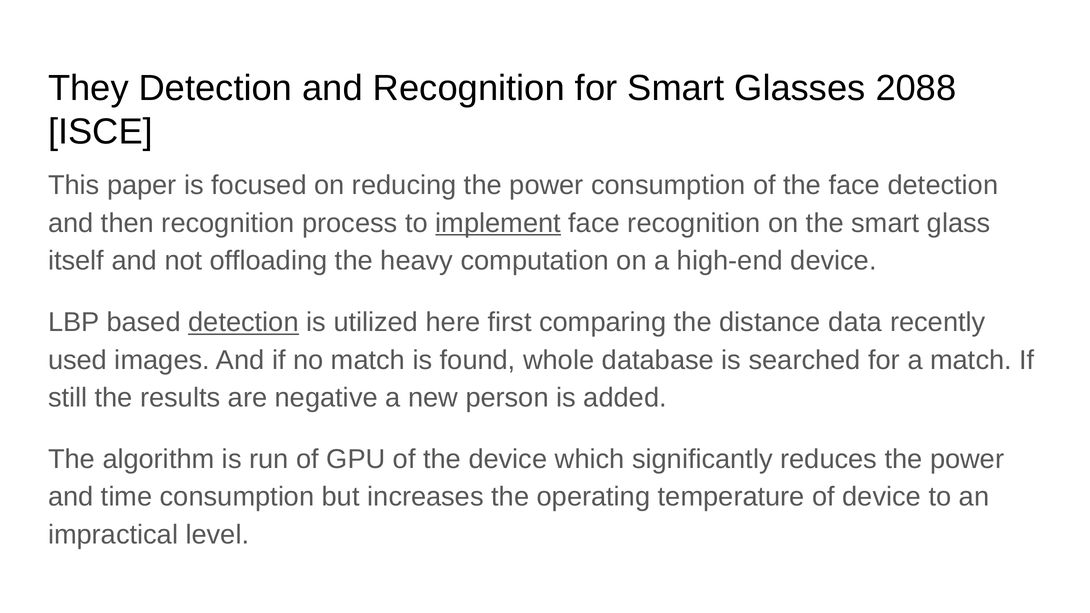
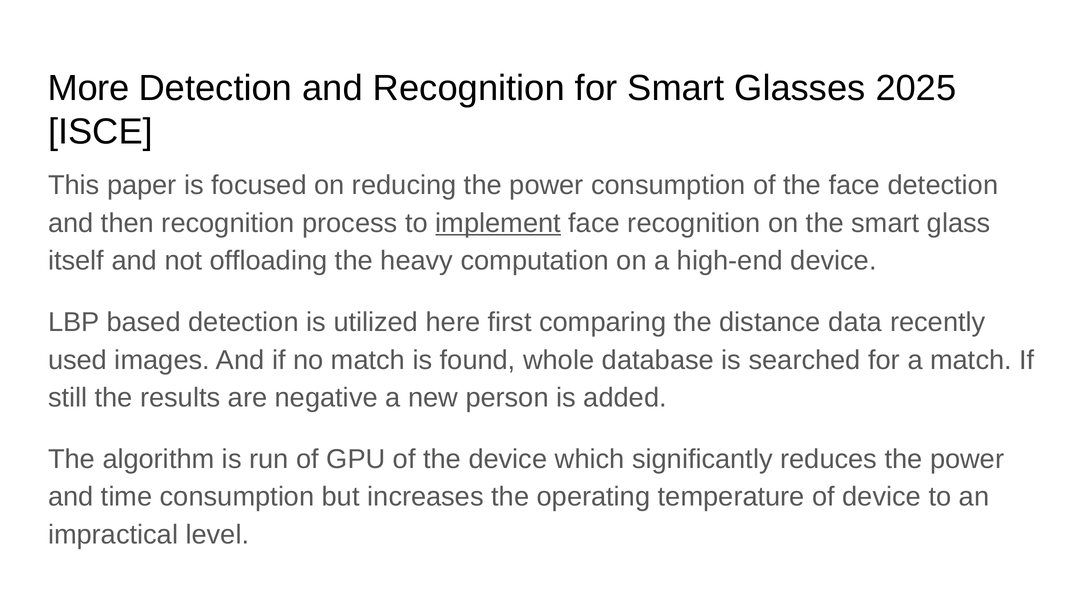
They: They -> More (89, 88)
2088: 2088 -> 2025 (916, 88)
detection underline: present -> none (243, 323)
